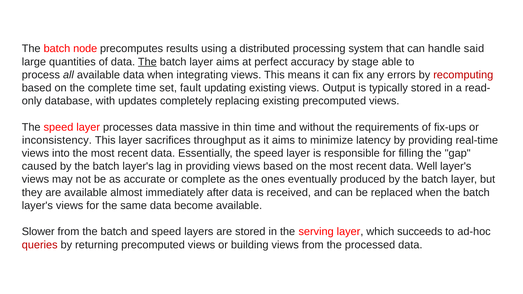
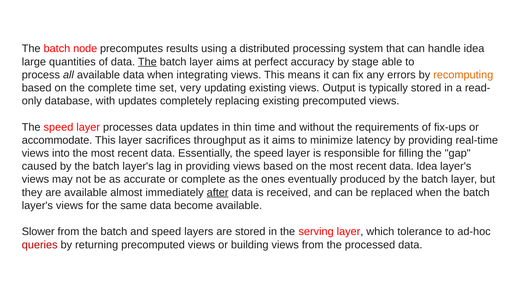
handle said: said -> idea (474, 49)
recomputing colour: red -> orange (463, 75)
fault: fault -> very (191, 88)
data massive: massive -> updates (199, 127)
inconsistency: inconsistency -> accommodate (57, 140)
data Well: Well -> Idea (427, 166)
after underline: none -> present (218, 193)
succeeds: succeeds -> tolerance (420, 232)
